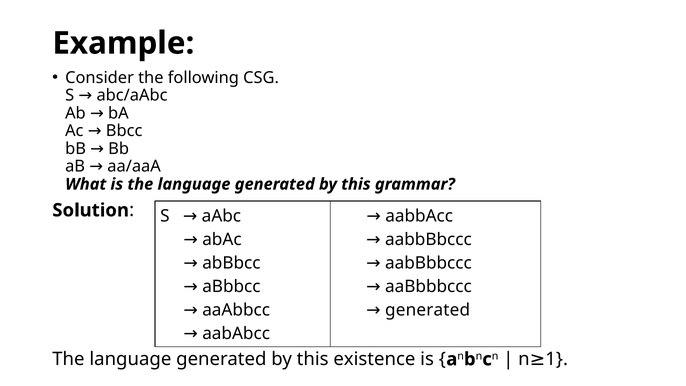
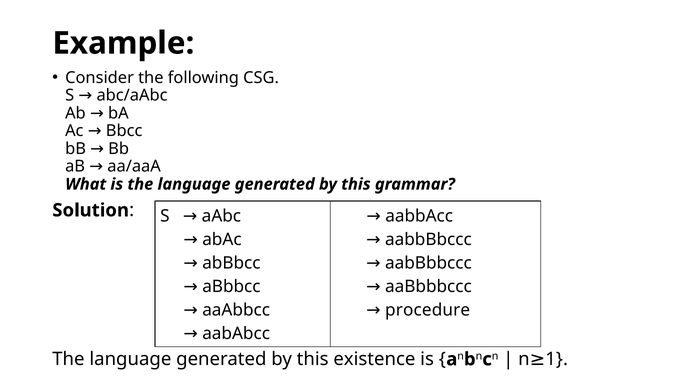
generated: generated -> procedure (428, 310)
